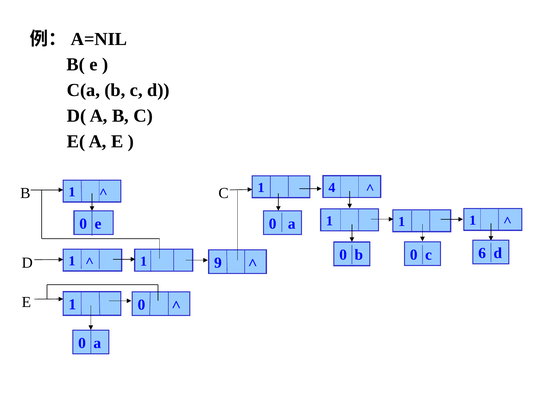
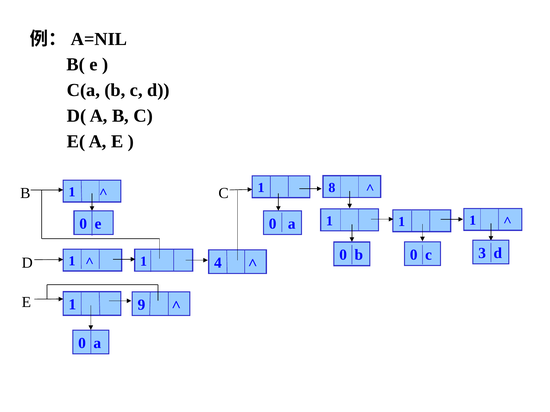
4: 4 -> 8 (332, 188)
6: 6 -> 3 (482, 253)
9: 9 -> 4 (218, 263)
1 0: 0 -> 9 (141, 305)
